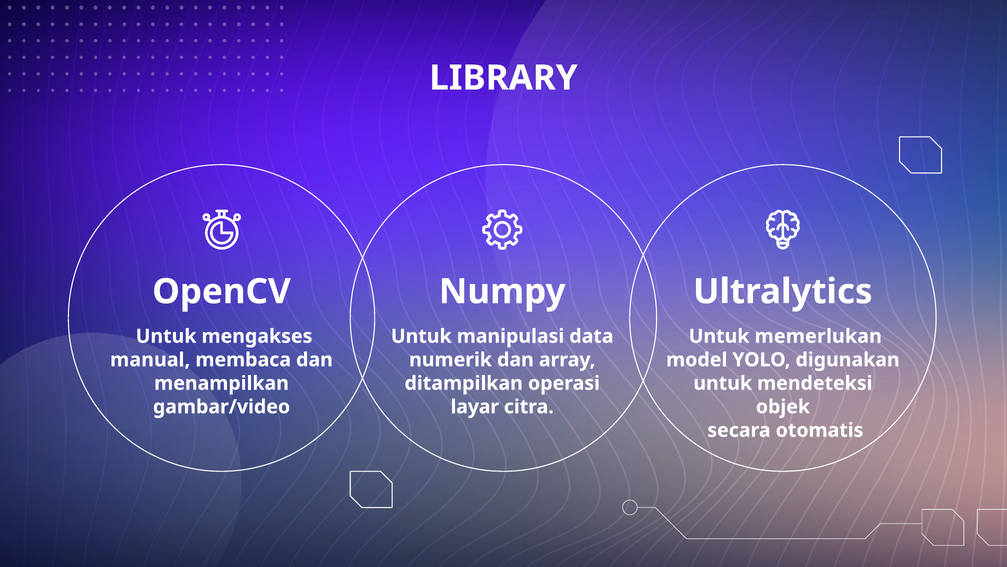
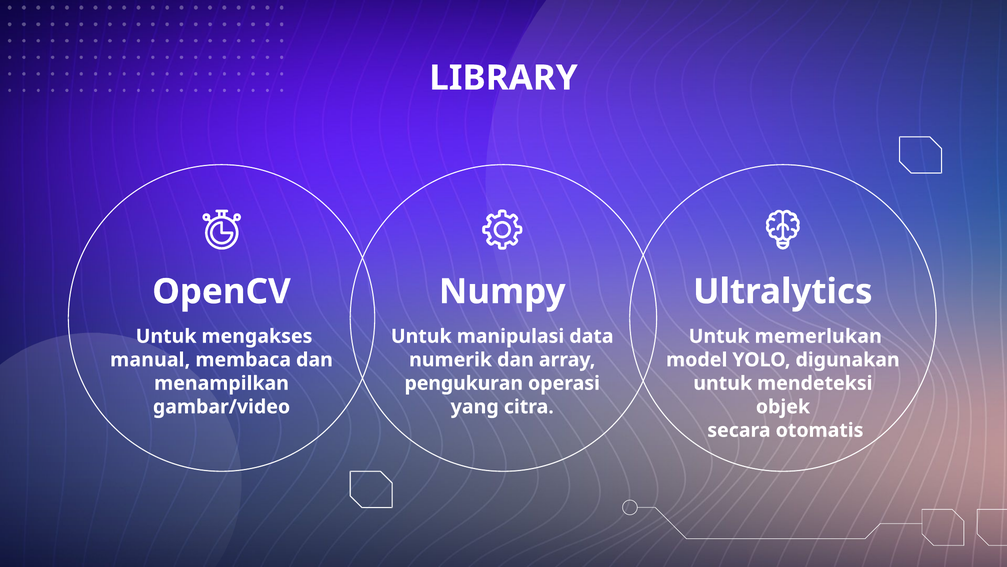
ditampilkan: ditampilkan -> pengukuran (464, 383)
layar: layar -> yang (475, 406)
